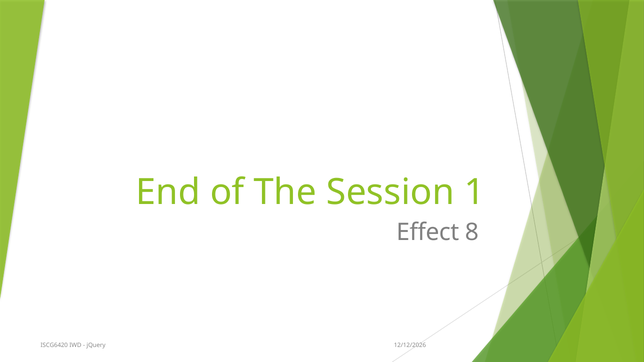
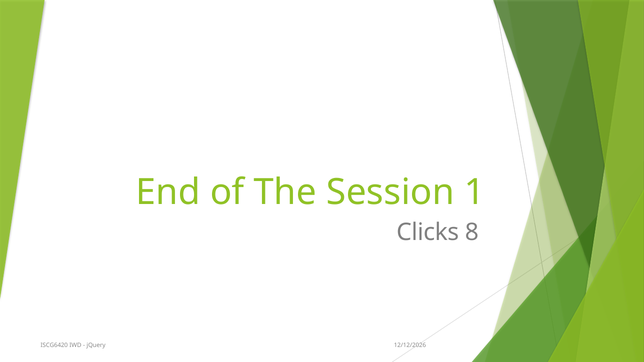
Effect: Effect -> Clicks (428, 233)
